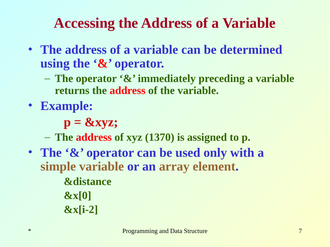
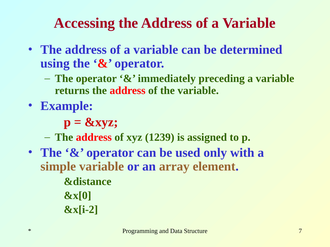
1370: 1370 -> 1239 (160, 138)
